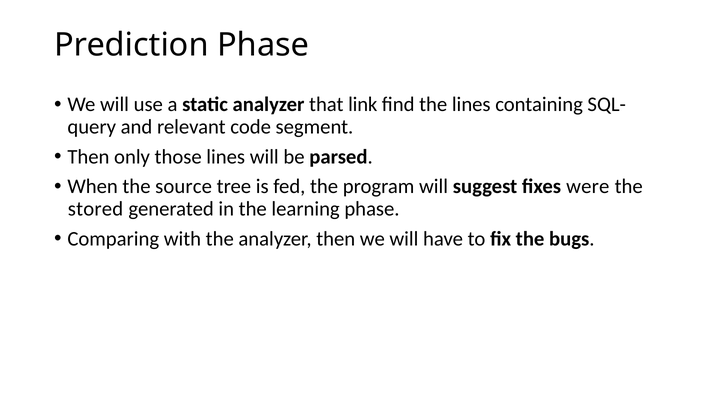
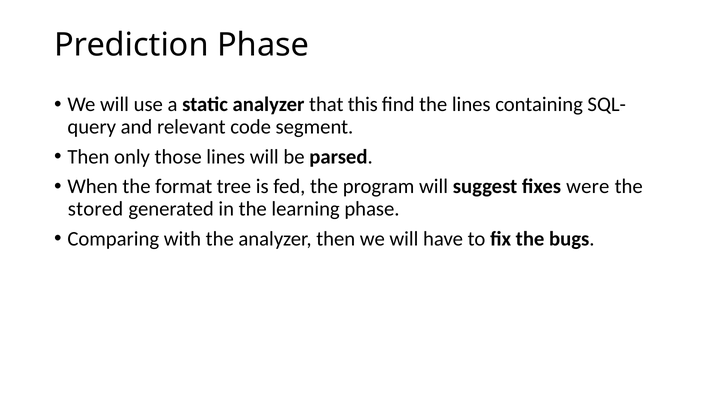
link: link -> this (363, 104)
source: source -> format (184, 186)
